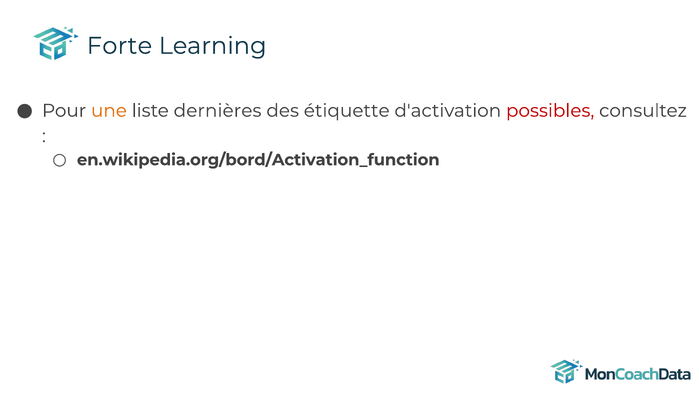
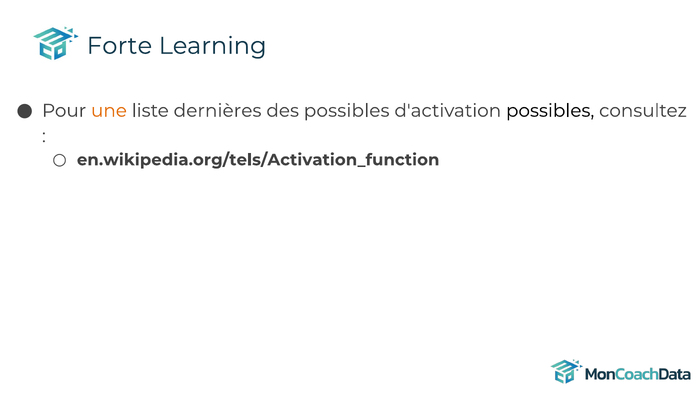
des étiquette: étiquette -> possibles (347, 111)
possibles colour: red -> black (550, 111)
en.wikipedia.org/bord/Activation_function: en.wikipedia.org/bord/Activation_function -> en.wikipedia.org/tels/Activation_function (258, 160)
